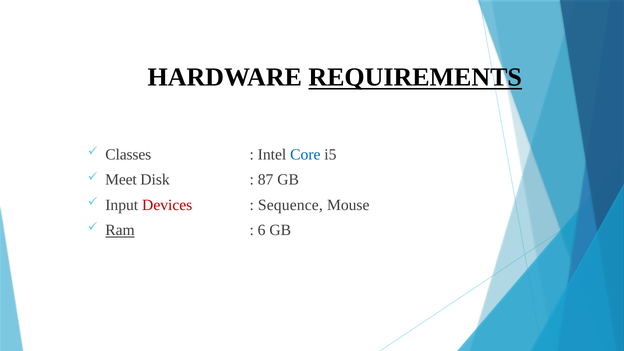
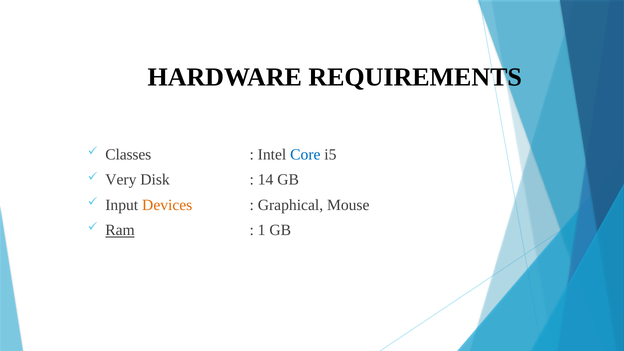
REQUIREMENTS underline: present -> none (415, 77)
Meet: Meet -> Very (121, 180)
87: 87 -> 14 (266, 180)
Devices colour: red -> orange (167, 205)
Sequence: Sequence -> Graphical (290, 205)
6: 6 -> 1 (262, 230)
